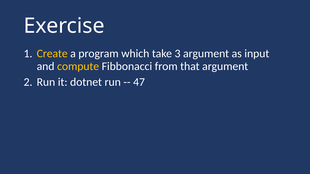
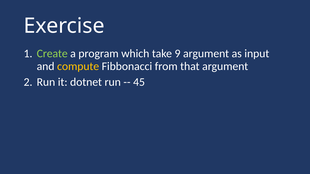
Create colour: yellow -> light green (52, 54)
3: 3 -> 9 (178, 54)
47: 47 -> 45 (139, 82)
